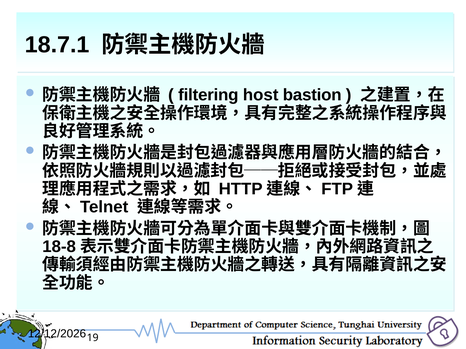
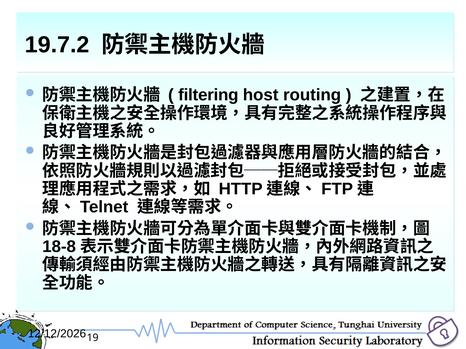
18.7.1: 18.7.1 -> 19.7.2 (57, 45)
bastion: bastion -> routing (312, 95)
